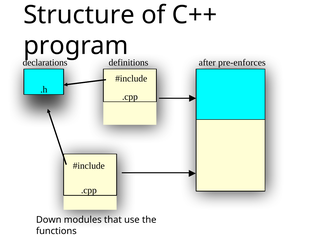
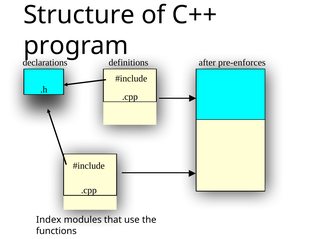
Down: Down -> Index (49, 219)
